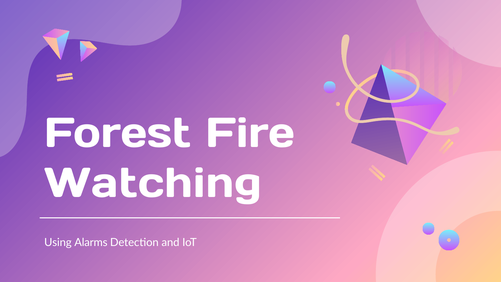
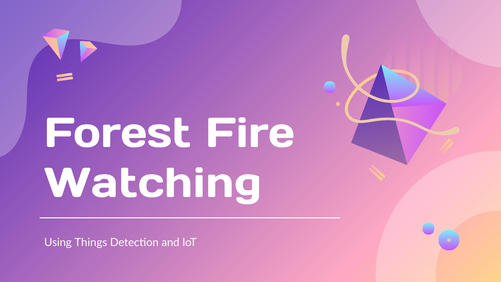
Alarms: Alarms -> Things (91, 242)
